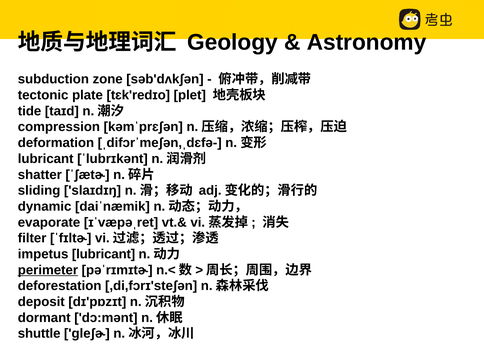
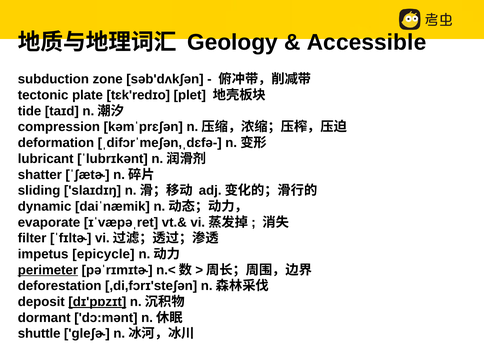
Astronomy: Astronomy -> Accessible (367, 43)
impetus lubricant: lubricant -> epicycle (103, 254)
dɪ'pɒzɪt underline: none -> present (97, 302)
